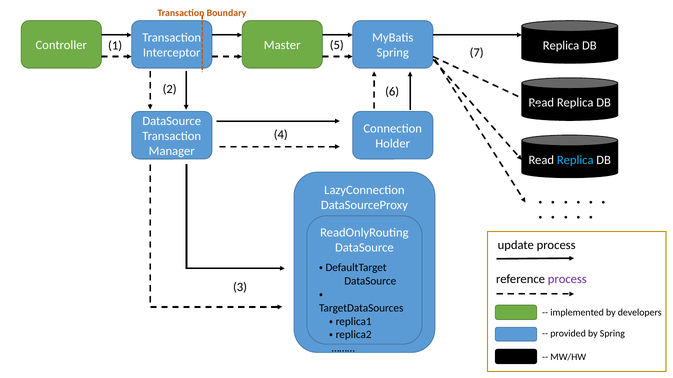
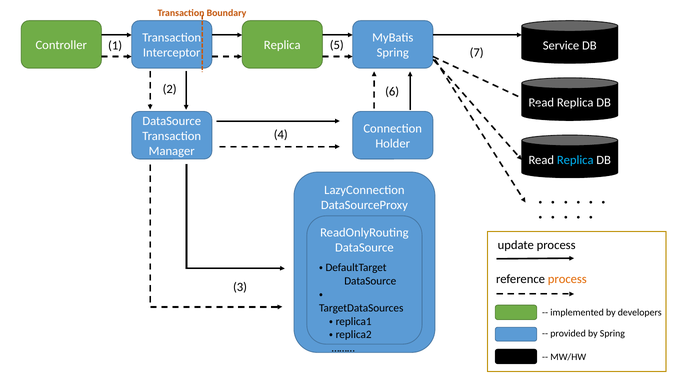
Controller Master: Master -> Replica (282, 45)
Replica: Replica -> Service (561, 46)
process colour: purple -> orange (567, 280)
